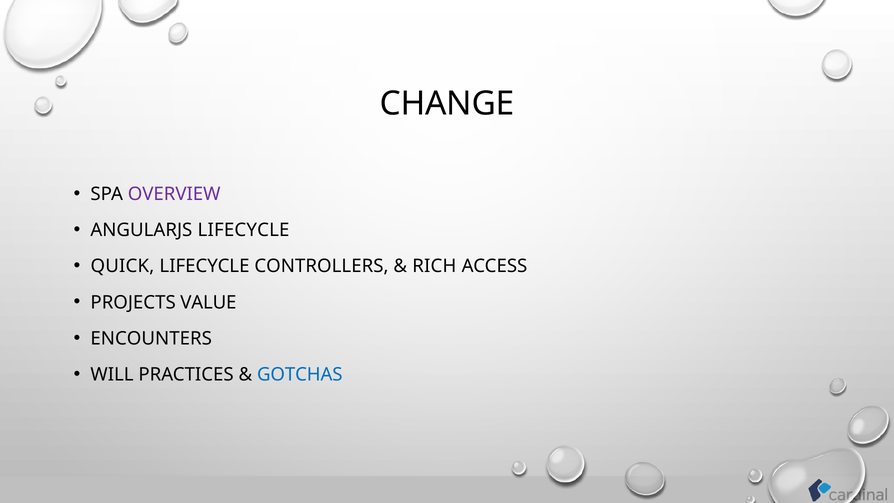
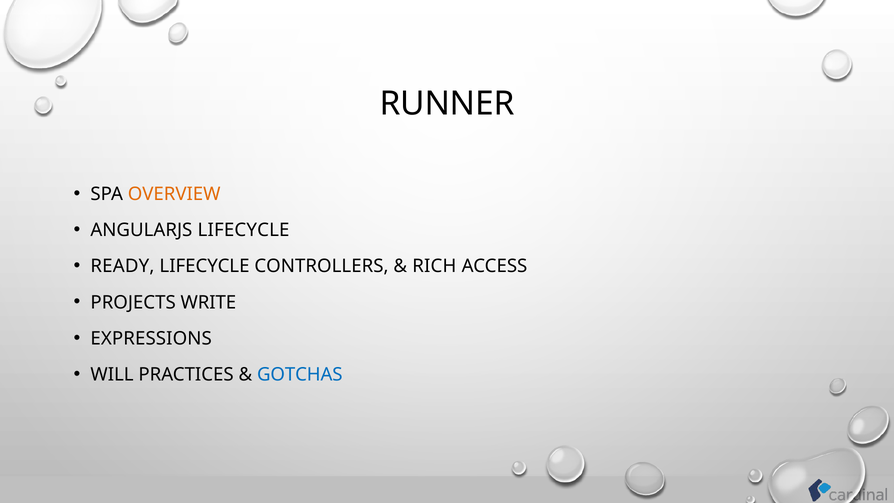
CHANGE: CHANGE -> RUNNER (447, 104)
OVERVIEW colour: purple -> orange (174, 194)
QUICK: QUICK -> READY (122, 266)
VALUE: VALUE -> WRITE (208, 302)
ENCOUNTERS: ENCOUNTERS -> EXPRESSIONS (151, 338)
